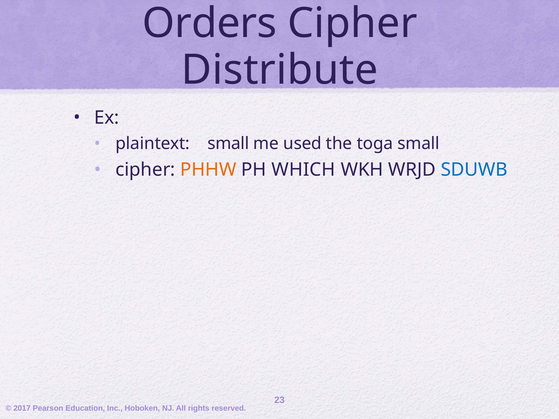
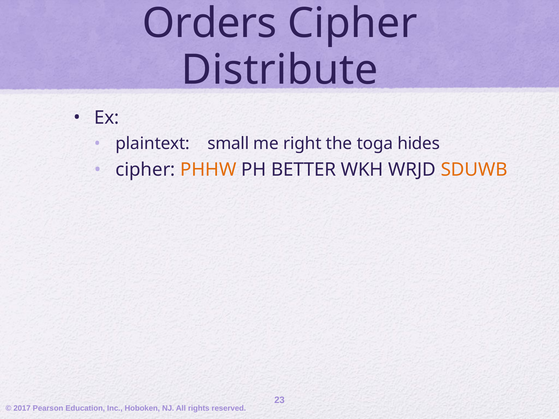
used: used -> right (302, 144)
toga small: small -> hides (419, 144)
WHICH: WHICH -> BETTER (304, 170)
SDUWB colour: blue -> orange (474, 170)
